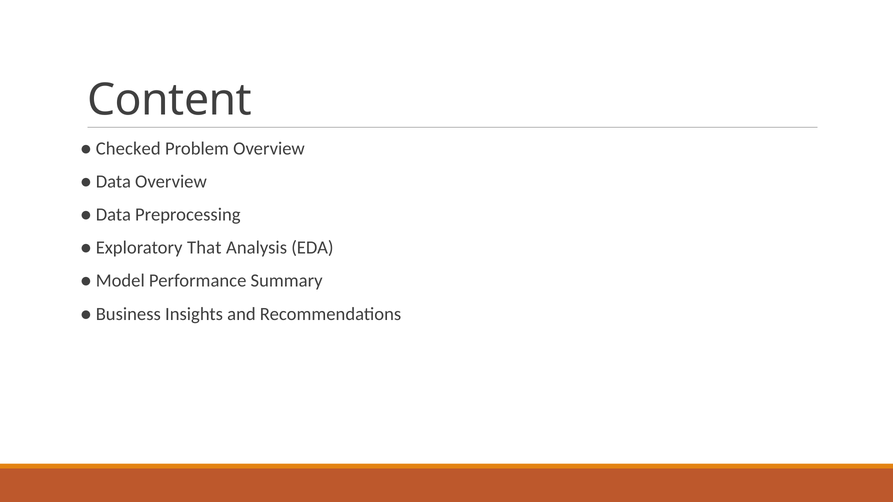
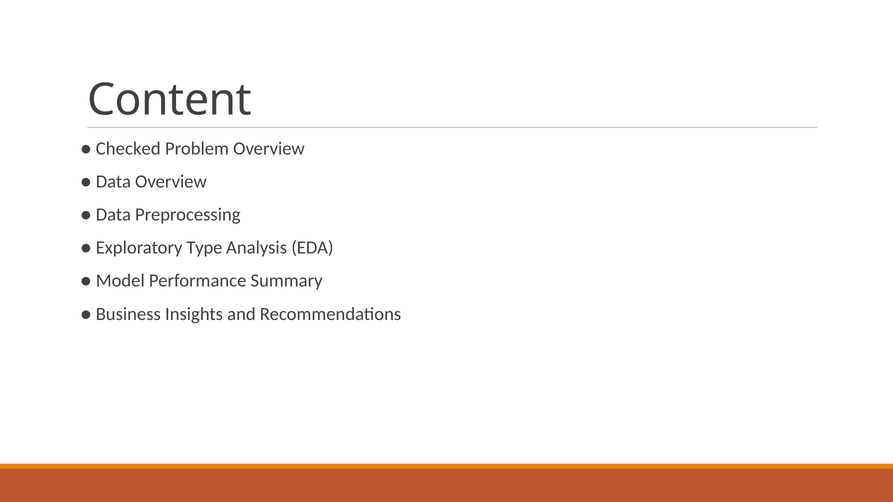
That: That -> Type (204, 248)
